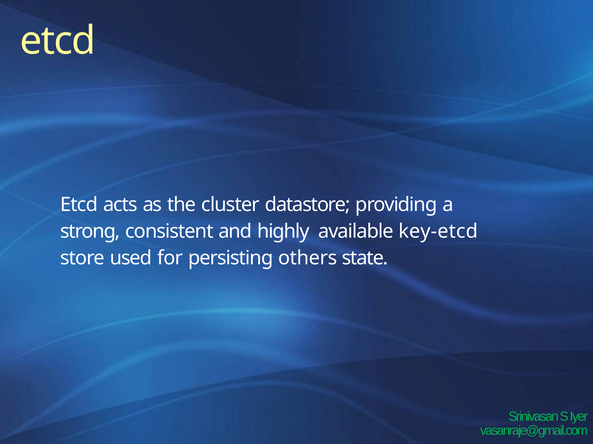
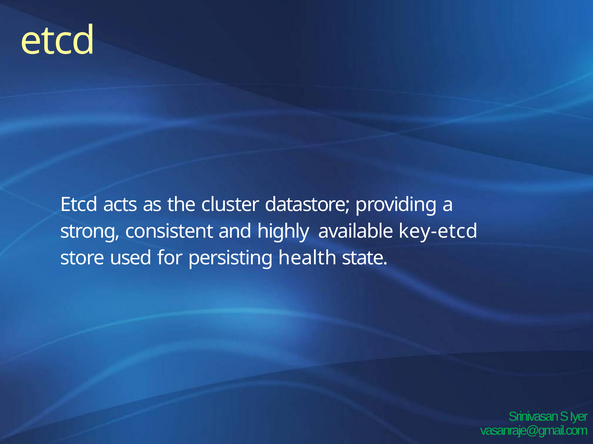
others: others -> health (308, 259)
